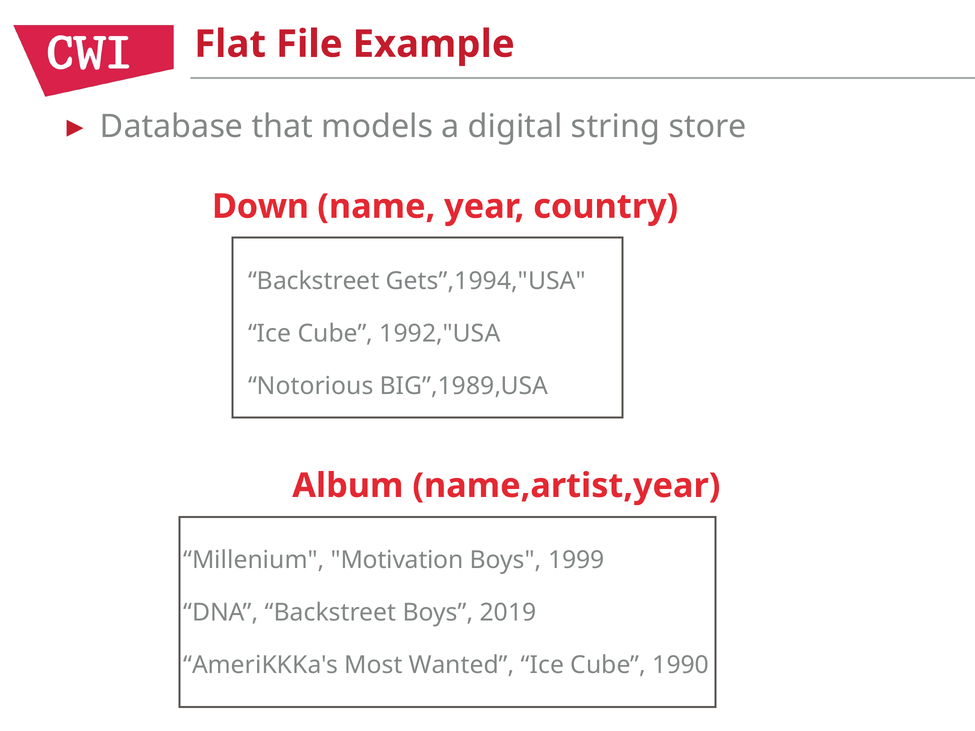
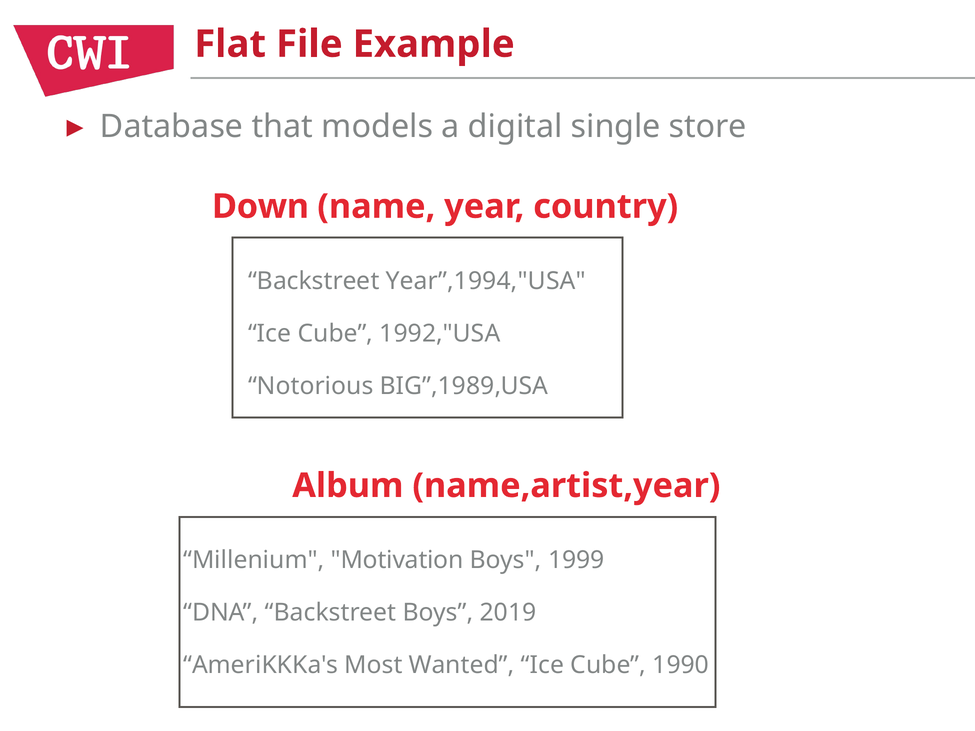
string: string -> single (616, 126)
Gets”,1994,"USA: Gets”,1994,"USA -> Year”,1994,"USA (486, 281)
